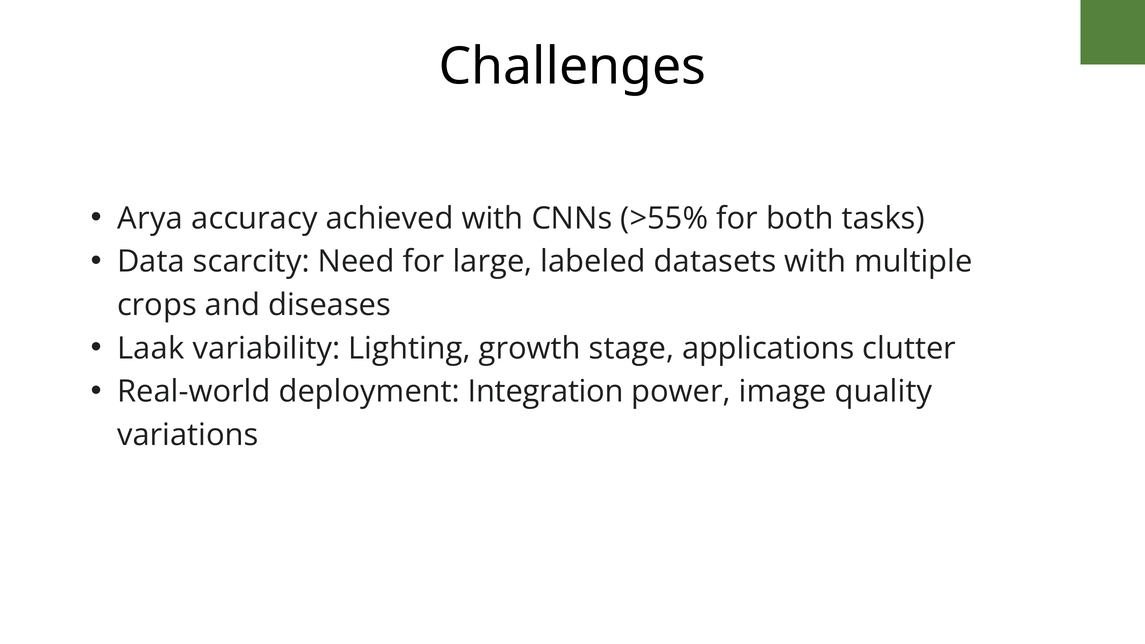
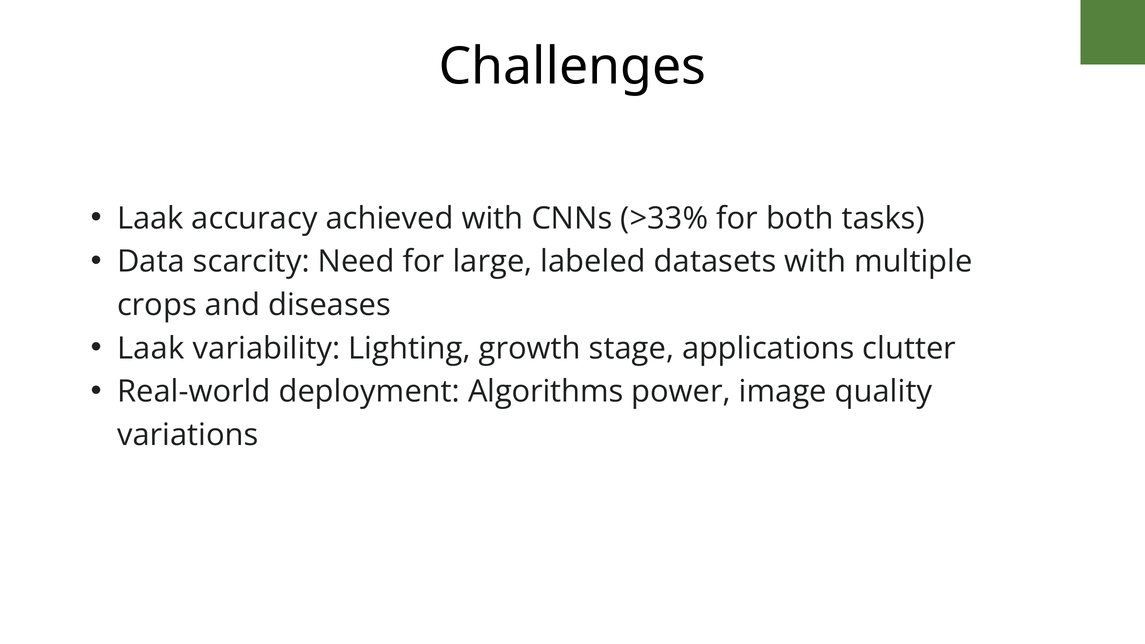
Arya: Arya -> Laak (150, 218)
>55%: >55% -> >33% (664, 218)
Integration: Integration -> Algorithms (546, 392)
